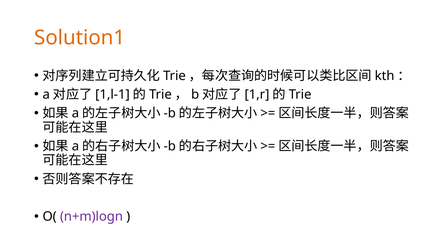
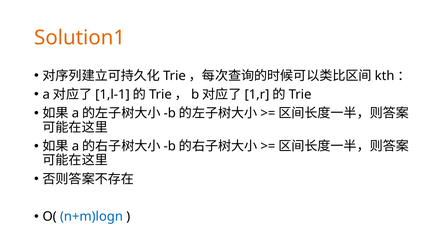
n+m)logn colour: purple -> blue (91, 217)
